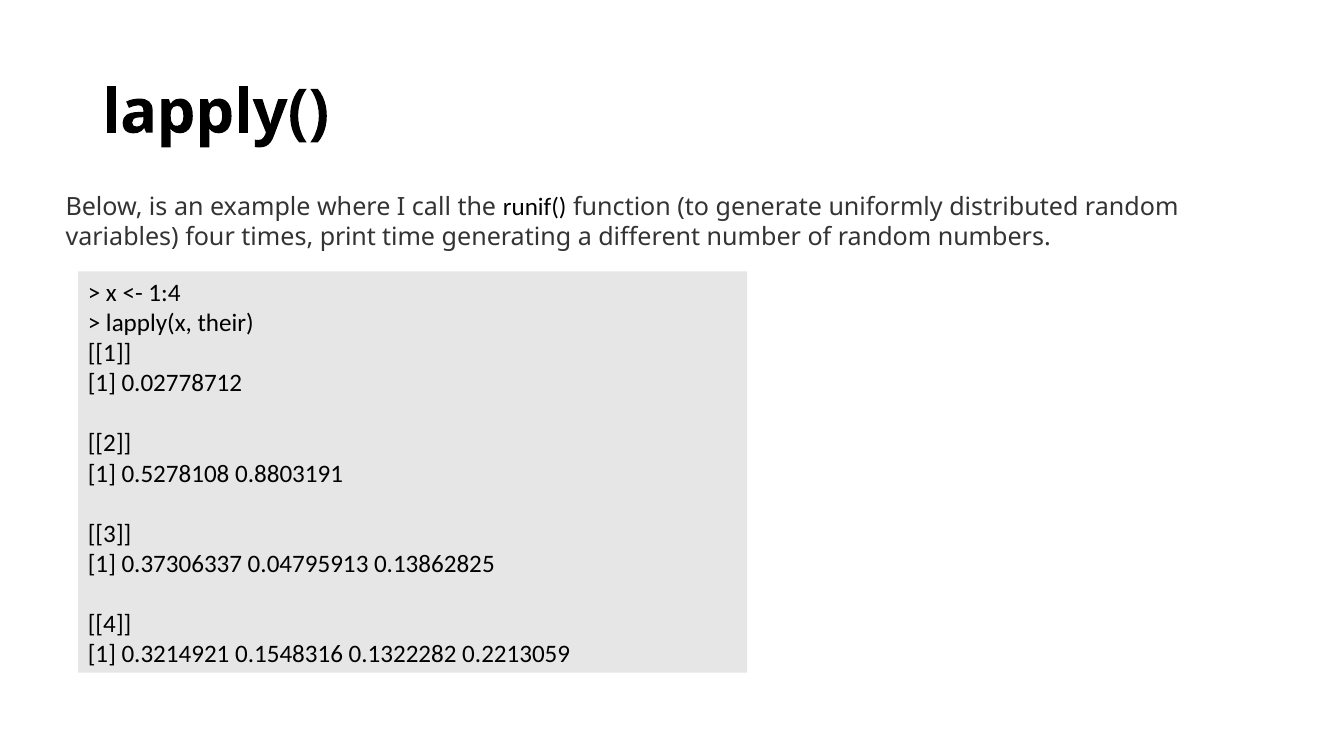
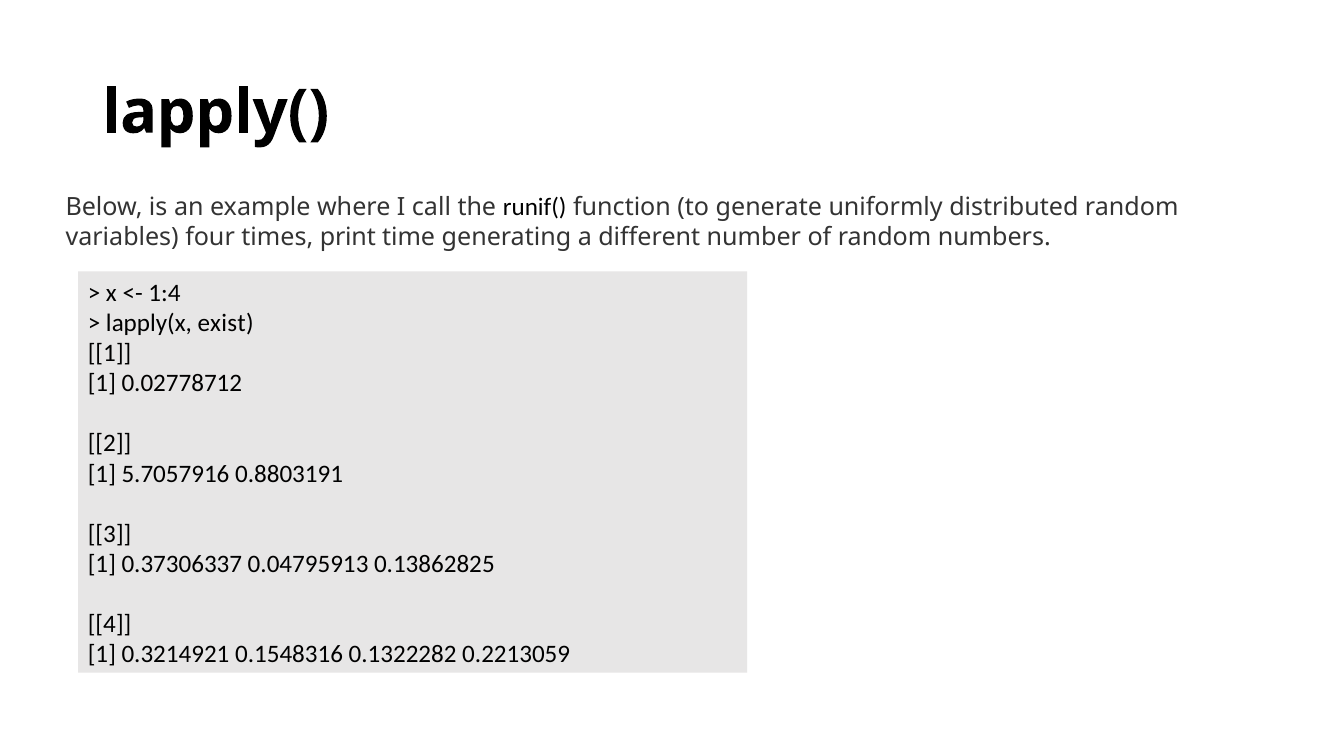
their: their -> exist (226, 323)
0.5278108: 0.5278108 -> 5.7057916 (175, 474)
